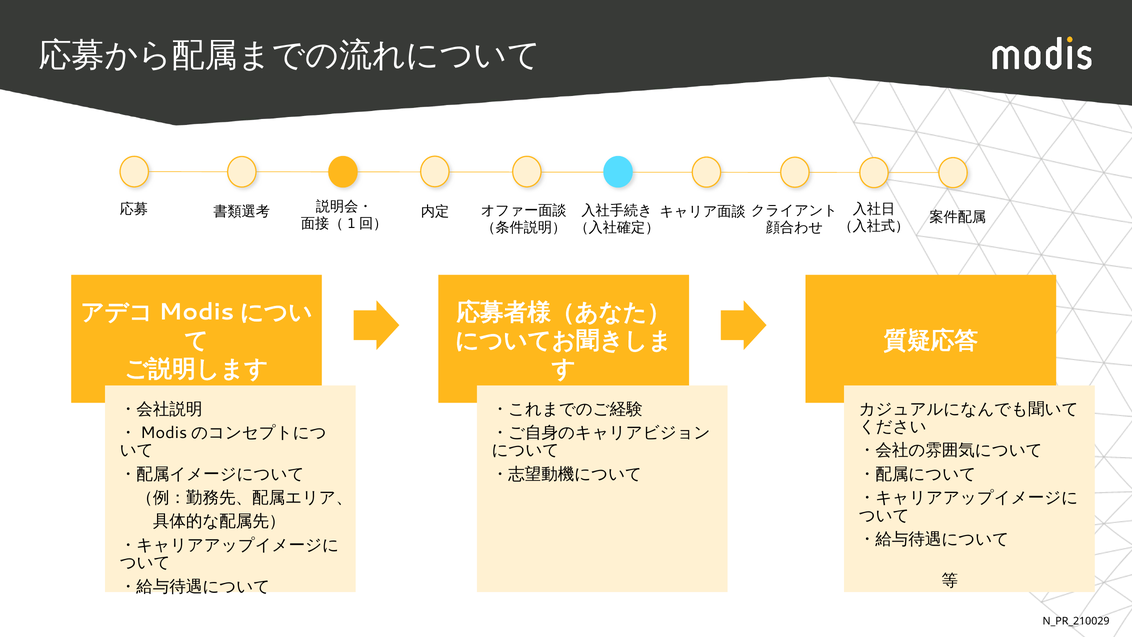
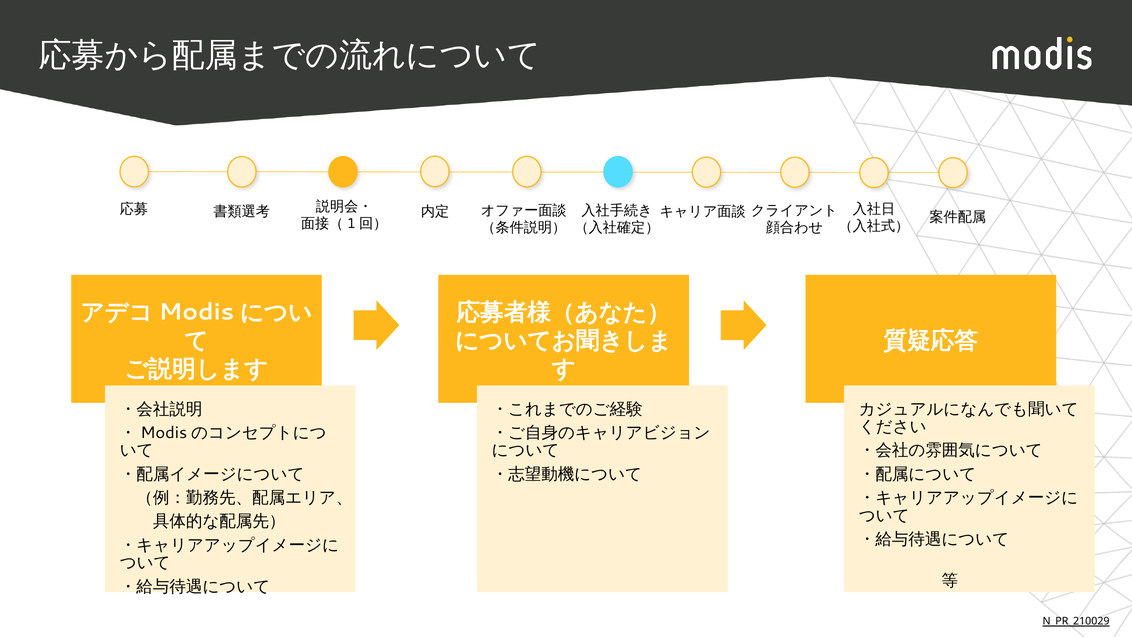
N_PR_210029 underline: none -> present (1076, 621)
